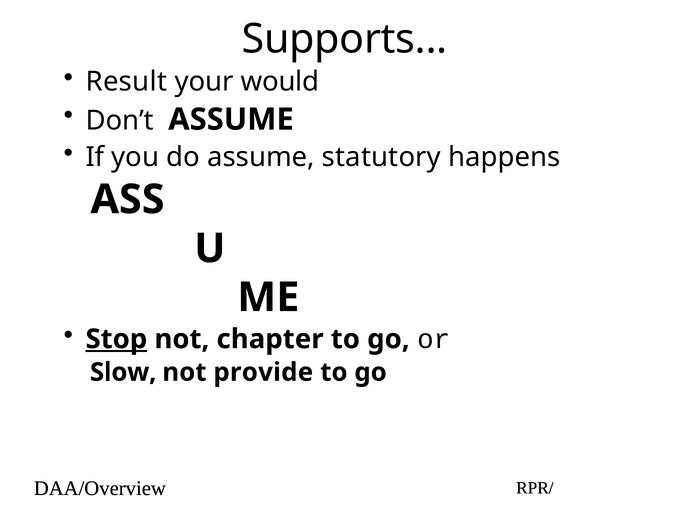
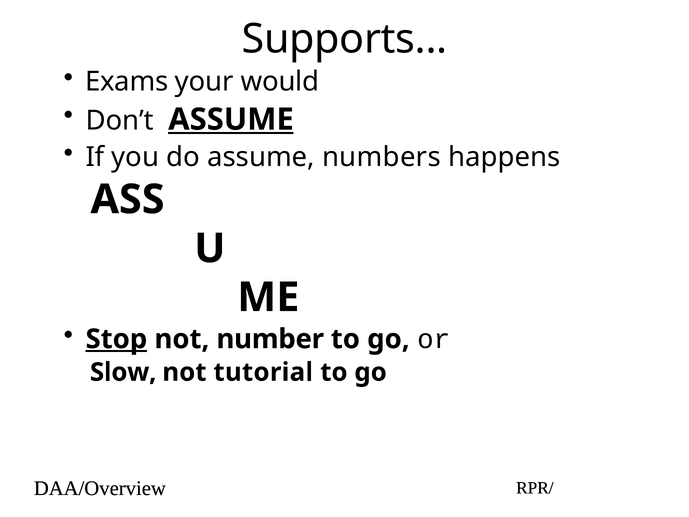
Result: Result -> Exams (127, 82)
ASSUME underline: none -> present (231, 119)
statutory: statutory -> numbers (381, 157)
chapter: chapter -> number (270, 339)
provide: provide -> tutorial (263, 372)
